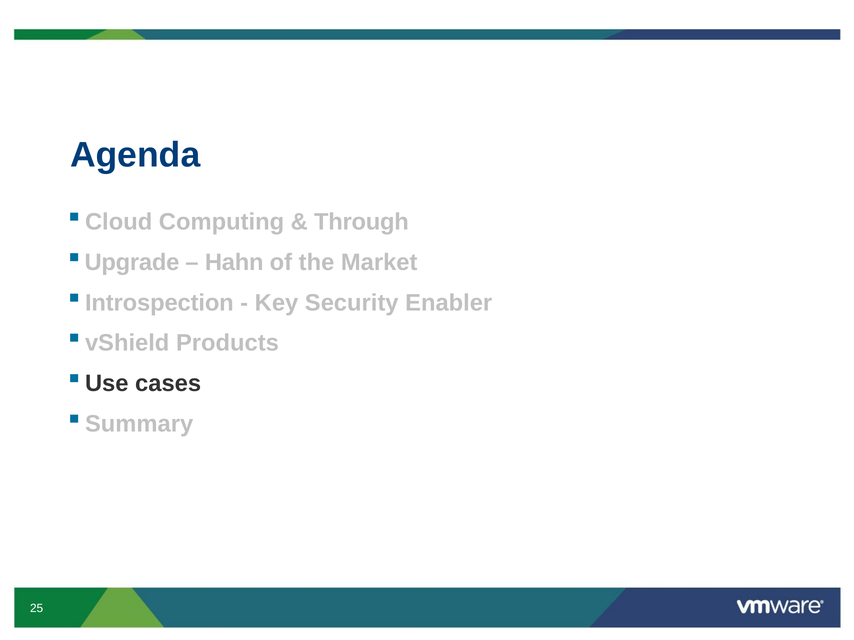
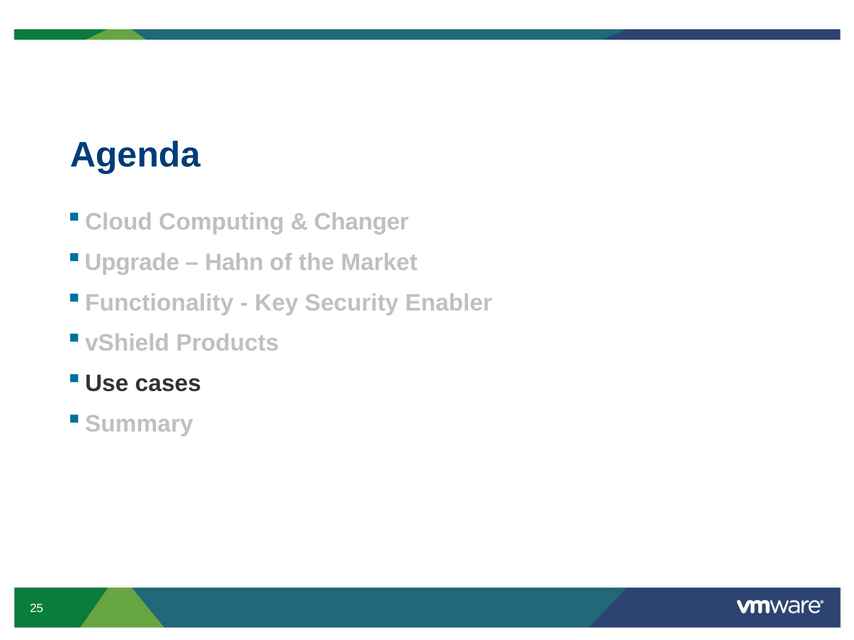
Through: Through -> Changer (361, 222)
Introspection: Introspection -> Functionality (159, 303)
